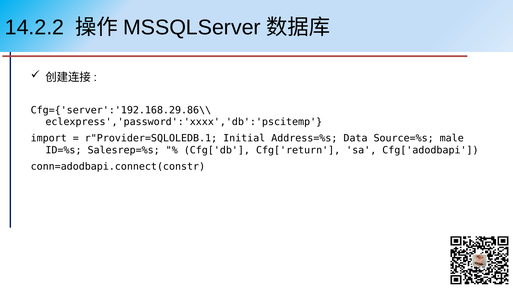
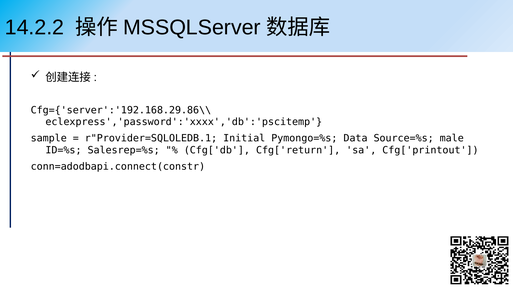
import: import -> sample (49, 139)
Address=%s: Address=%s -> Pymongo=%s (304, 139)
Cfg['adodbapi: Cfg['adodbapi -> Cfg['printout (430, 151)
